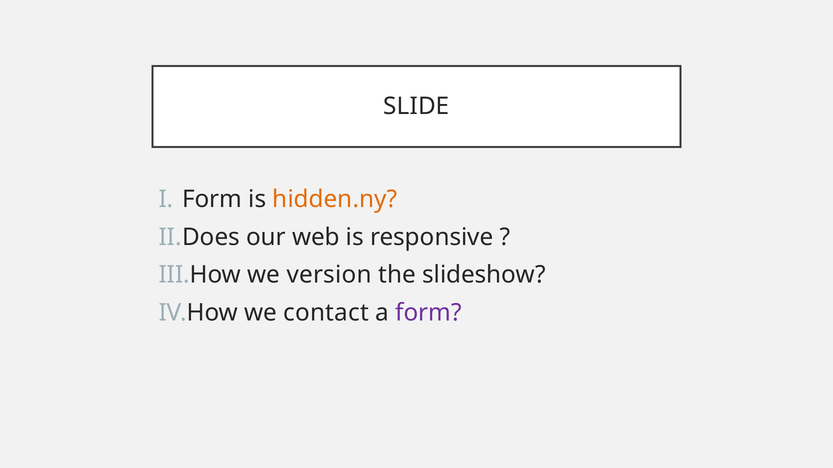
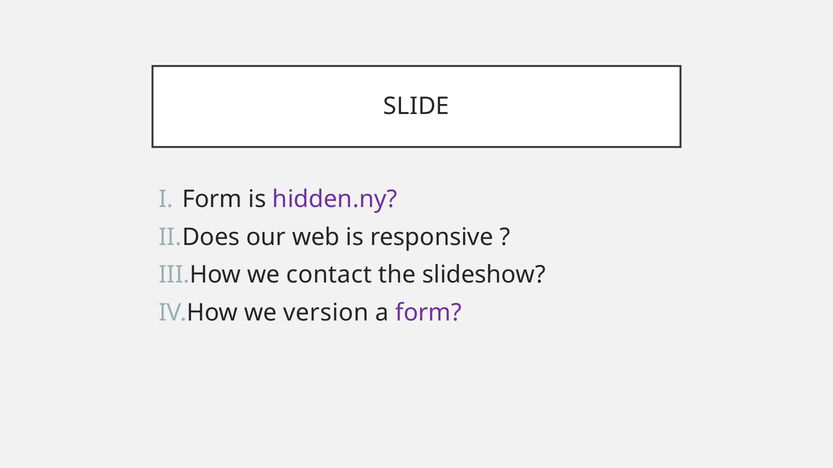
hidden.ny colour: orange -> purple (335, 200)
version: version -> contact (329, 275)
contact: contact -> version (326, 313)
